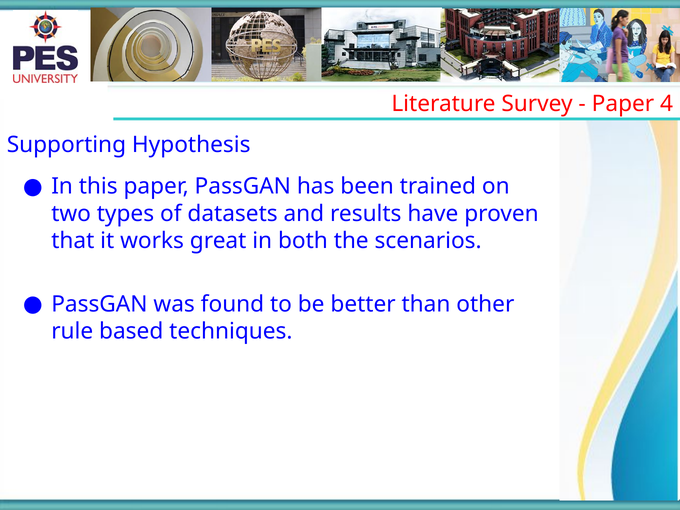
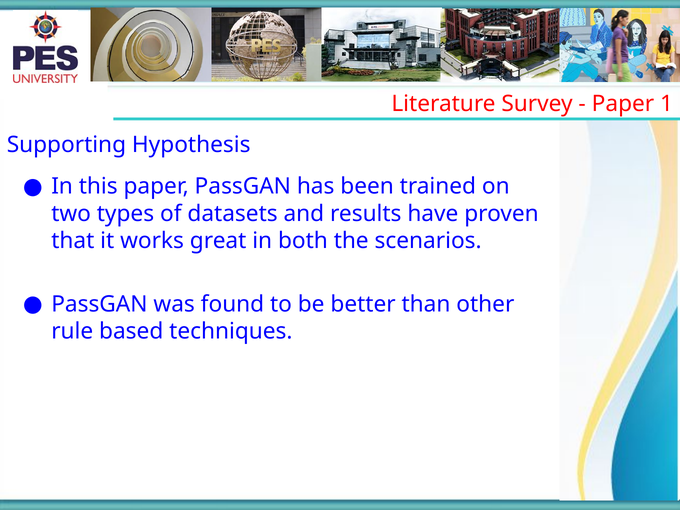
4: 4 -> 1 (667, 104)
